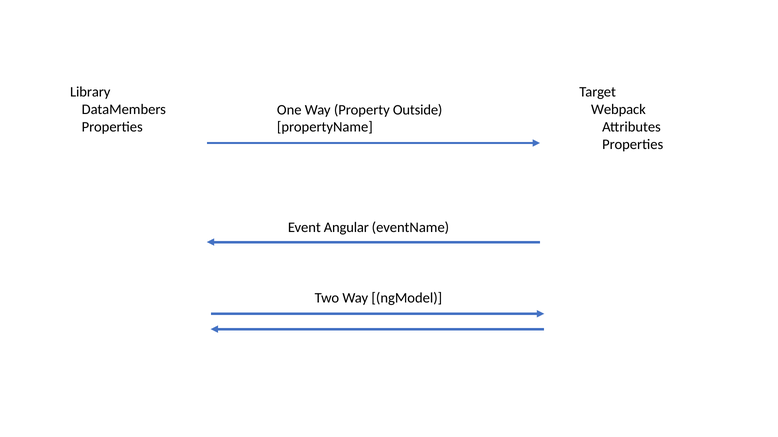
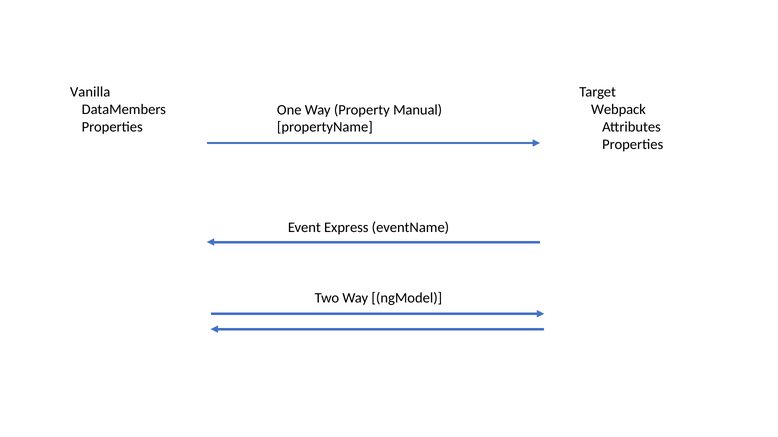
Library: Library -> Vanilla (90, 92)
Outside: Outside -> Manual (418, 110)
Angular: Angular -> Express (346, 228)
